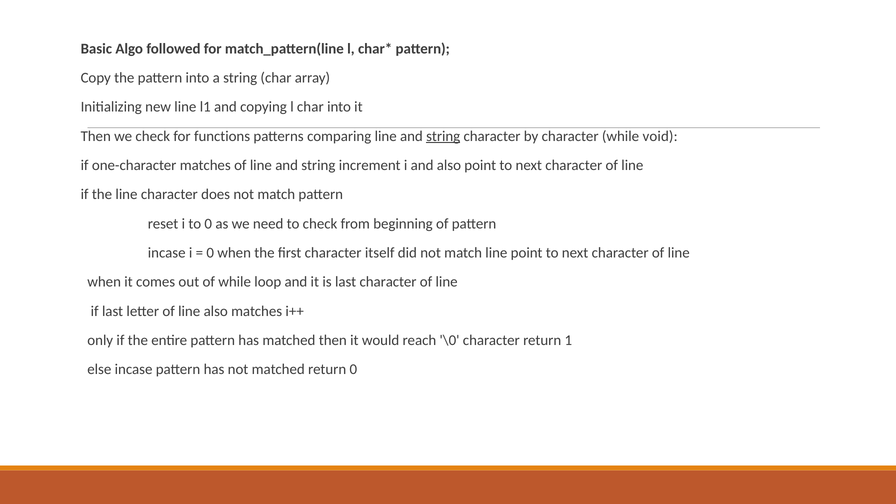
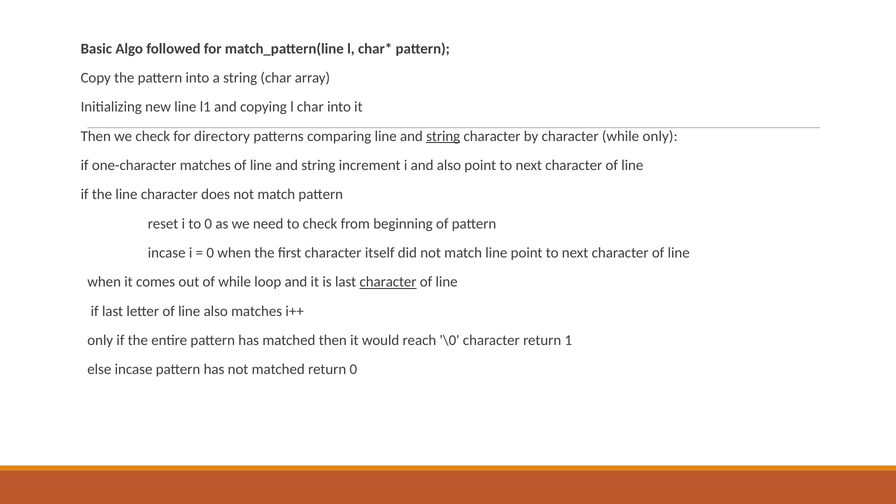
functions: functions -> directory (222, 136)
while void: void -> only (660, 136)
character underline: none -> present (388, 282)
